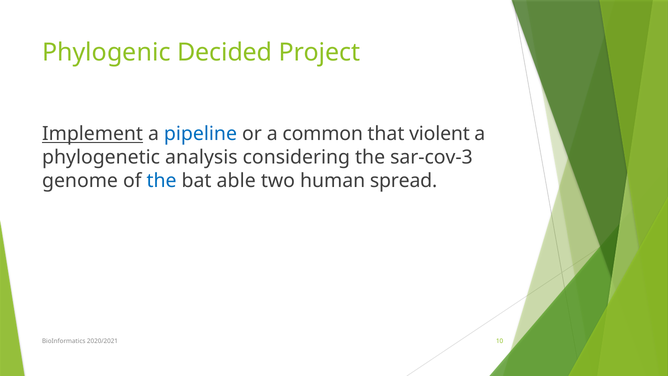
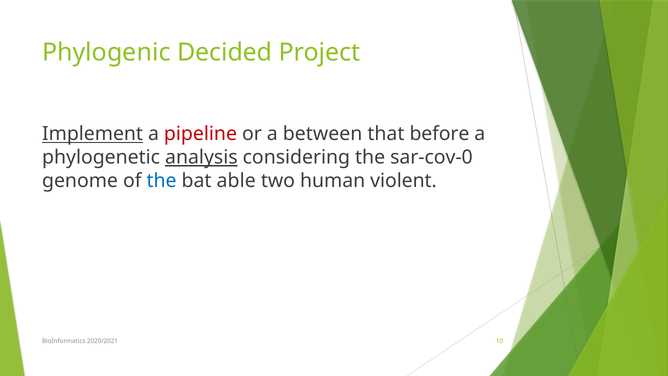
pipeline colour: blue -> red (200, 134)
common: common -> between (323, 134)
violent: violent -> before (439, 134)
analysis underline: none -> present (201, 157)
sar-cov-3: sar-cov-3 -> sar-cov-0 (431, 157)
spread: spread -> violent (404, 181)
